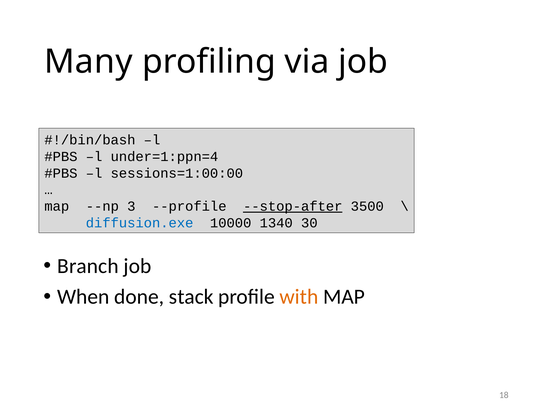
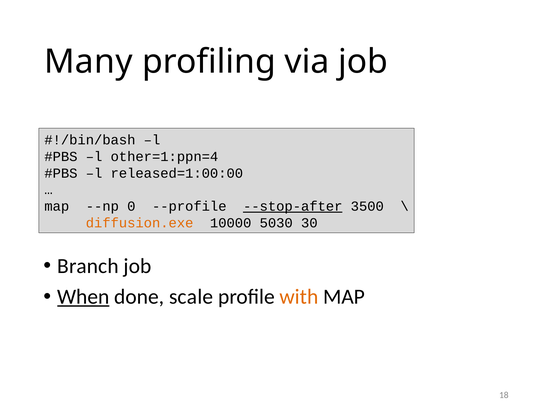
under=1:ppn=4: under=1:ppn=4 -> other=1:ppn=4 (164, 157)
sessions=1:00:00: sessions=1:00:00 -> released=1:00:00 (177, 173)
3: 3 -> 0 (131, 206)
diffusion.exe colour: blue -> orange (140, 223)
1340: 1340 -> 5030 (276, 223)
When underline: none -> present (83, 297)
stack: stack -> scale (191, 297)
